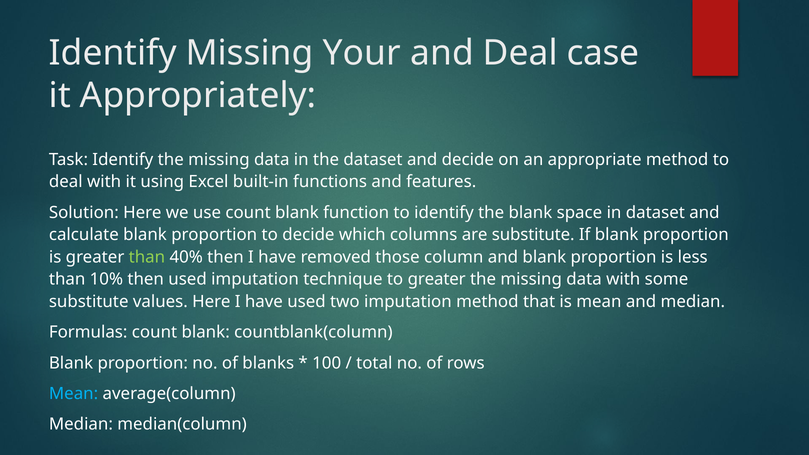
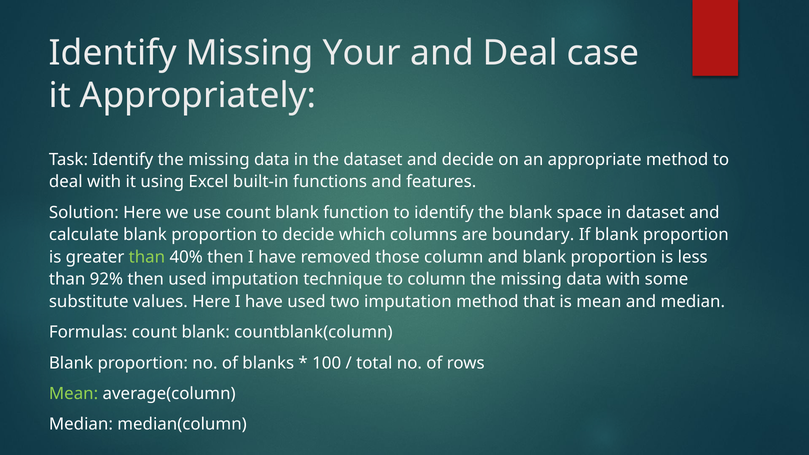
are substitute: substitute -> boundary (533, 235)
10%: 10% -> 92% (106, 279)
to greater: greater -> column (437, 279)
Mean colour: light blue -> light green (74, 394)
